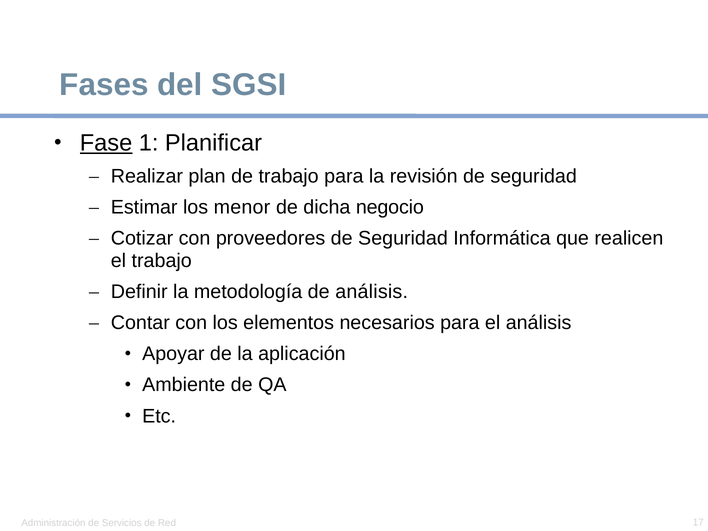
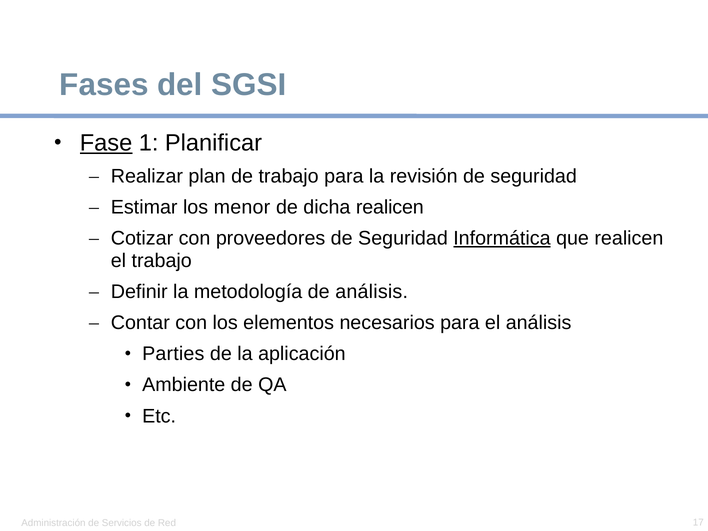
dicha negocio: negocio -> realicen (390, 207)
Informática underline: none -> present (502, 238)
Apoyar: Apoyar -> Parties (173, 354)
